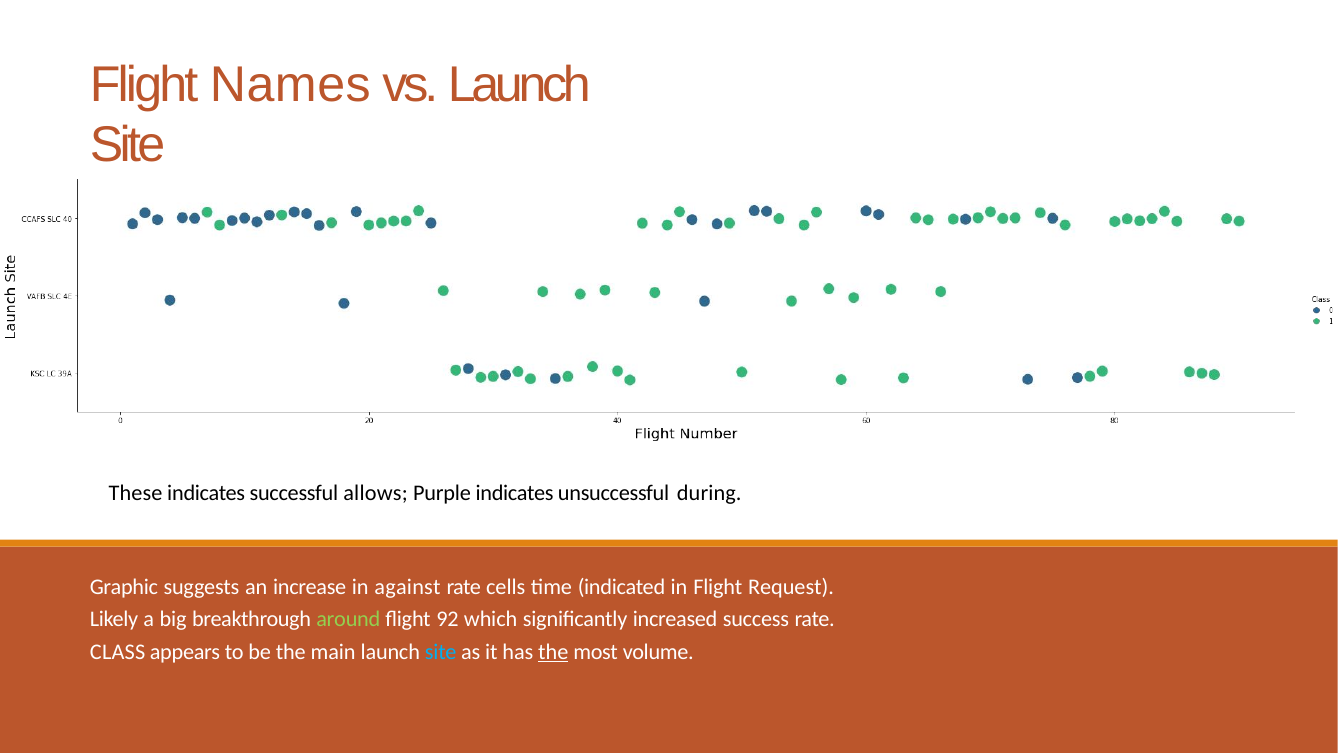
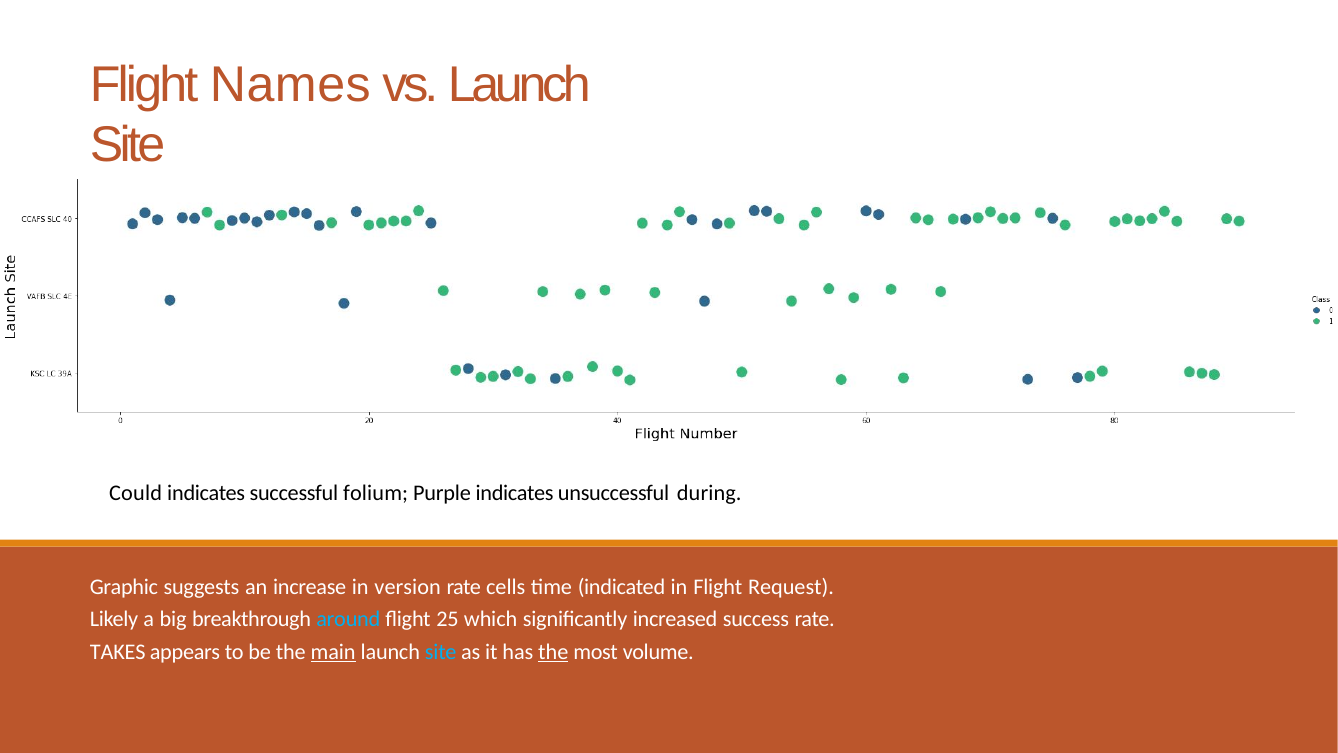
These: These -> Could (136, 493)
allows: allows -> folium (376, 493)
against: against -> version (408, 587)
around colour: light green -> light blue (348, 619)
92: 92 -> 25 (448, 619)
CLASS: CLASS -> TAKES (118, 652)
main underline: none -> present (333, 652)
